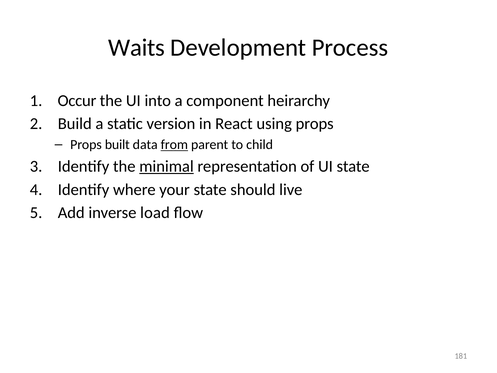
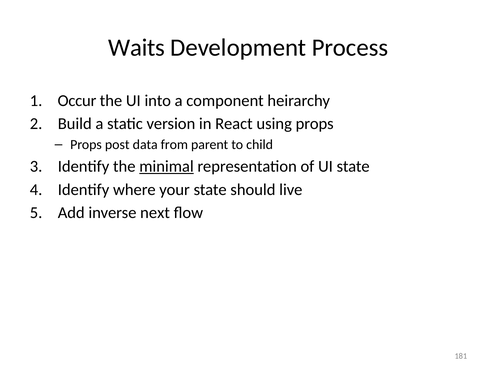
built: built -> post (117, 145)
from underline: present -> none (174, 145)
load: load -> next (155, 213)
